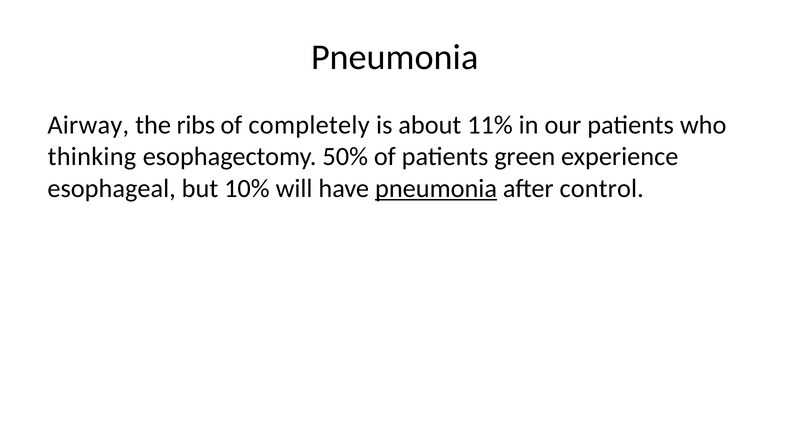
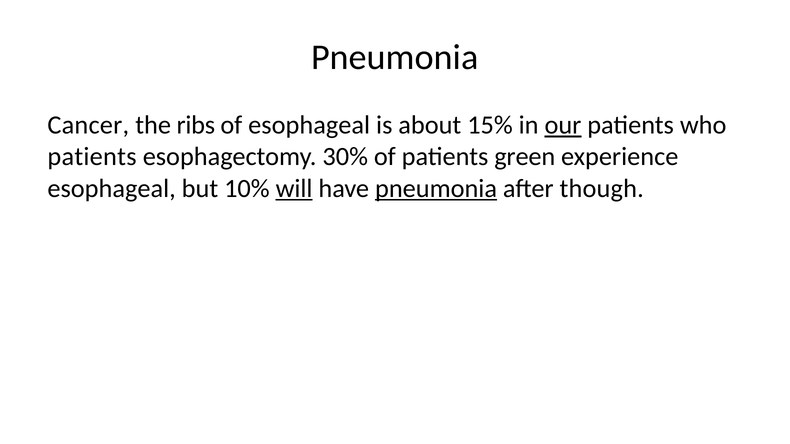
Airway: Airway -> Cancer (88, 125)
of completely: completely -> esophageal (309, 125)
11%: 11% -> 15% (490, 125)
our underline: none -> present (563, 125)
thinking: thinking -> patients (92, 157)
50%: 50% -> 30% (345, 157)
will underline: none -> present (294, 188)
control: control -> though (602, 188)
